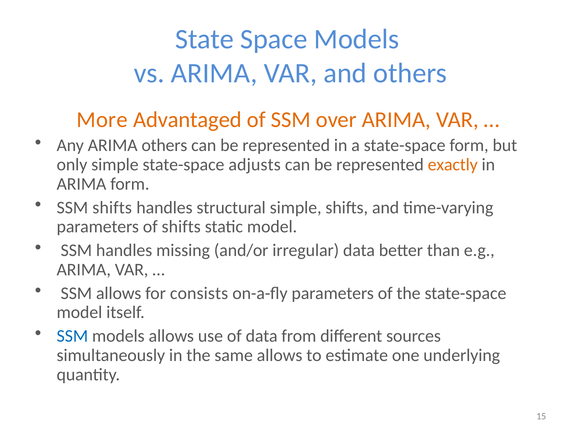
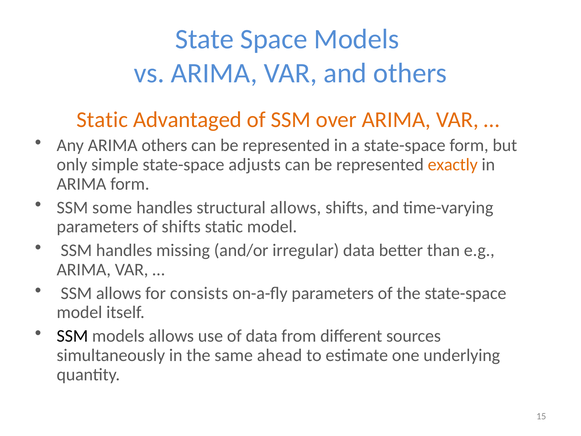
More: More -> Static (102, 120)
SSM shifts: shifts -> some (112, 207)
structural simple: simple -> allows (296, 207)
SSM colour: blue -> black (72, 336)
same allows: allows -> ahead (280, 355)
